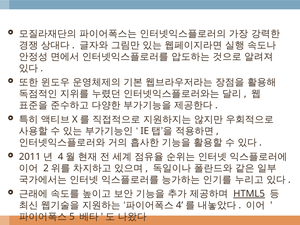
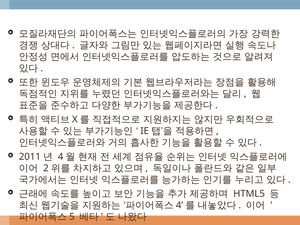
HTML5 underline: present -> none (249, 194)
